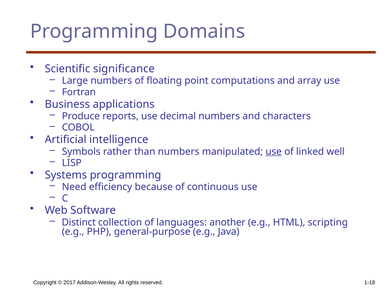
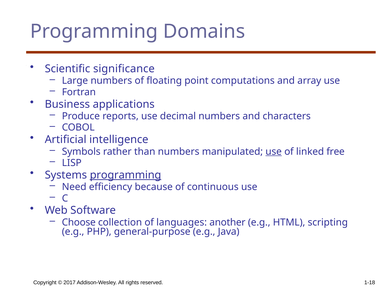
well: well -> free (336, 152)
programming underline: none -> present (126, 175)
Distinct: Distinct -> Choose (79, 222)
